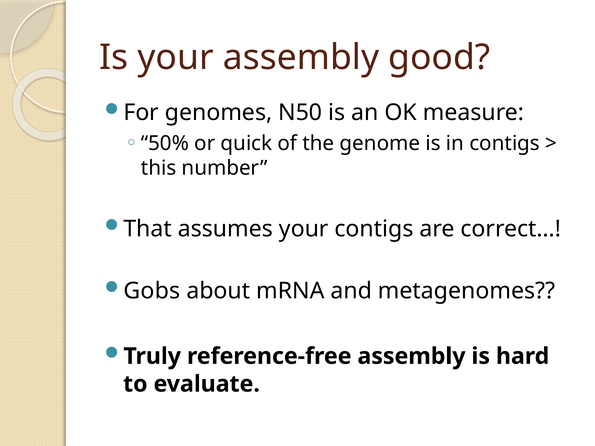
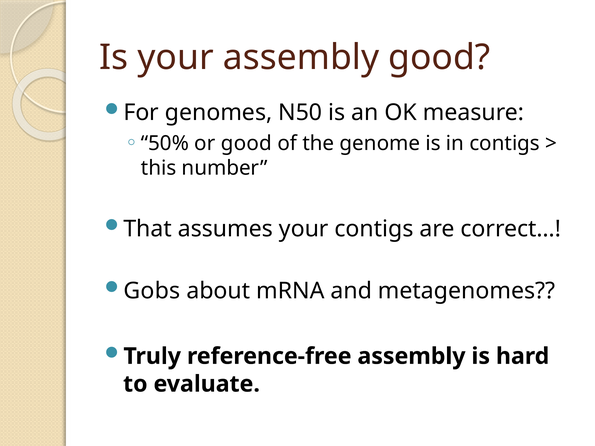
or quick: quick -> good (246, 143)
